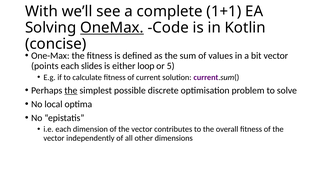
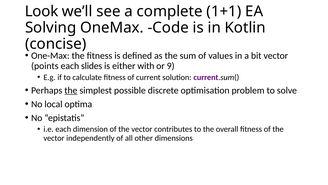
With: With -> Look (42, 11)
OneMax underline: present -> none (112, 28)
loop: loop -> with (146, 66)
5: 5 -> 9 (171, 66)
